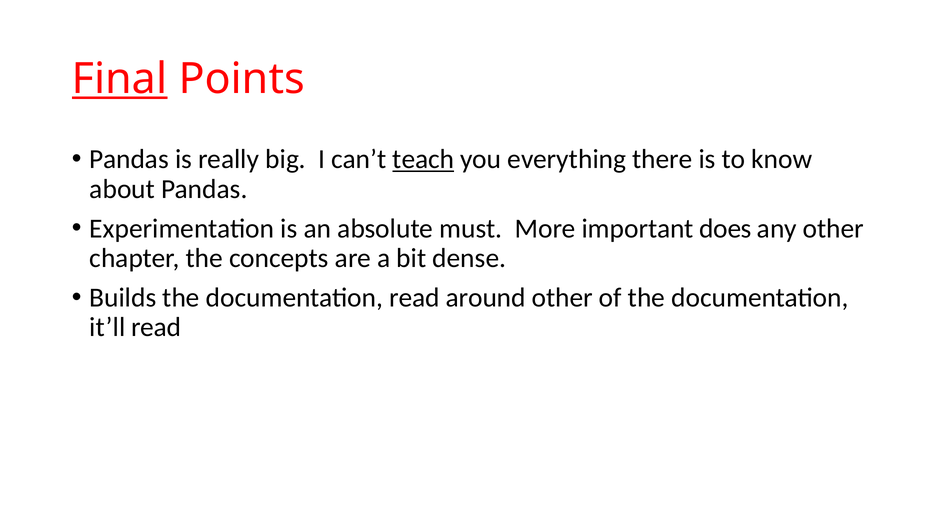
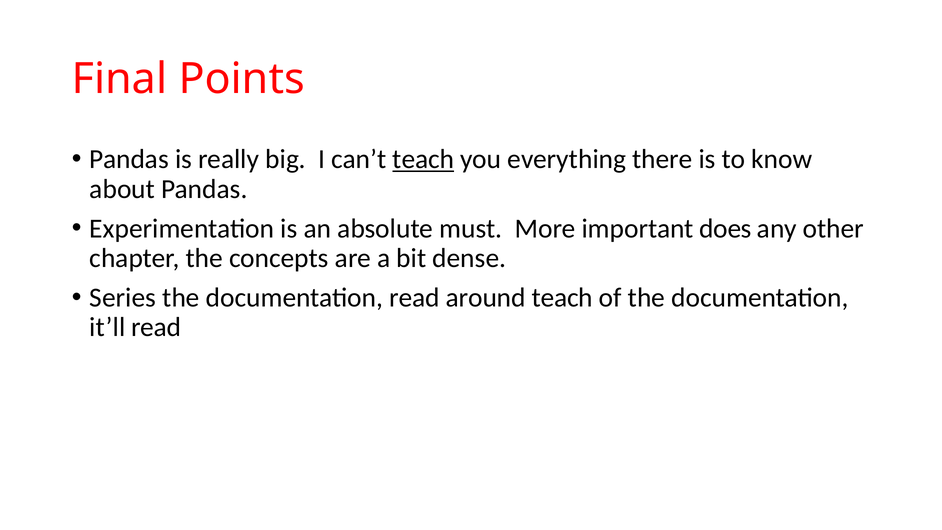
Final underline: present -> none (120, 79)
Builds: Builds -> Series (123, 298)
around other: other -> teach (562, 298)
